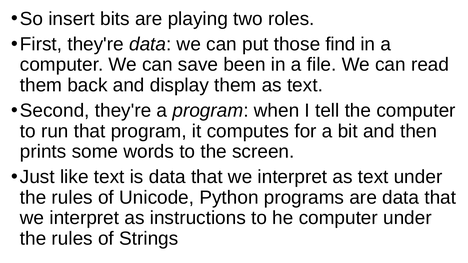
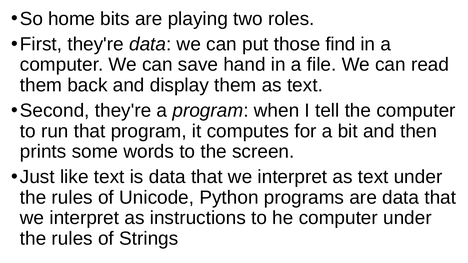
insert: insert -> home (72, 19)
been: been -> hand (245, 65)
